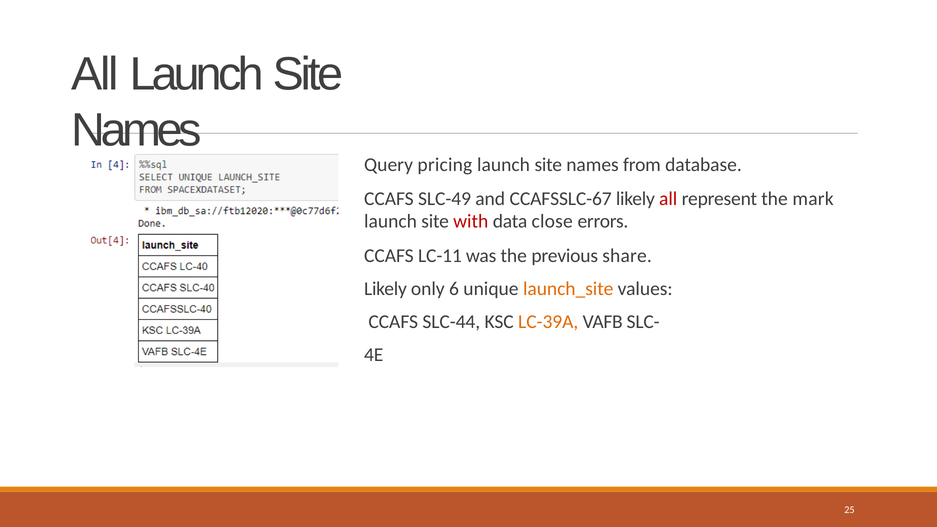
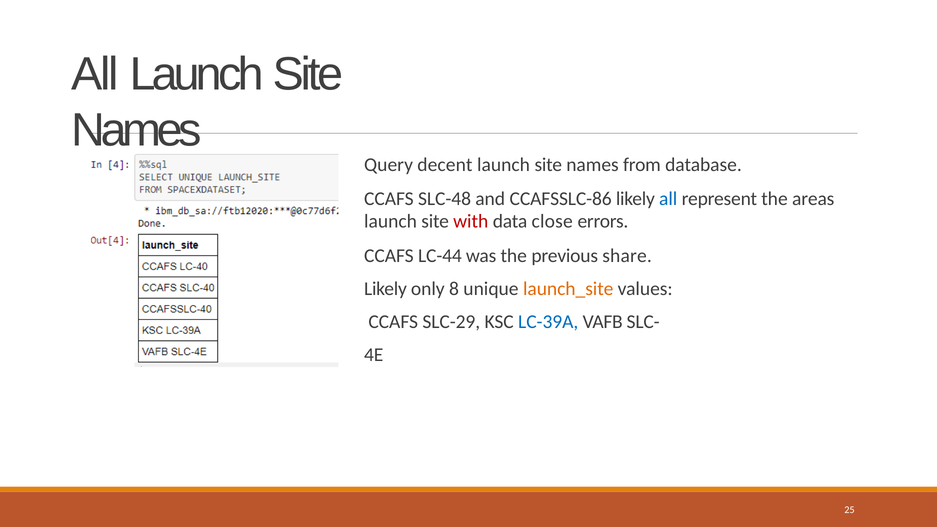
pricing: pricing -> decent (445, 165)
SLC-49: SLC-49 -> SLC-48 (445, 199)
CCAFSSLC-67: CCAFSSLC-67 -> CCAFSSLC-86 (561, 199)
all colour: red -> blue (668, 199)
mark: mark -> areas (813, 199)
LC-11: LC-11 -> LC-44 (440, 256)
6: 6 -> 8 (454, 289)
SLC-44: SLC-44 -> SLC-29 (451, 322)
LC-39A colour: orange -> blue (548, 322)
